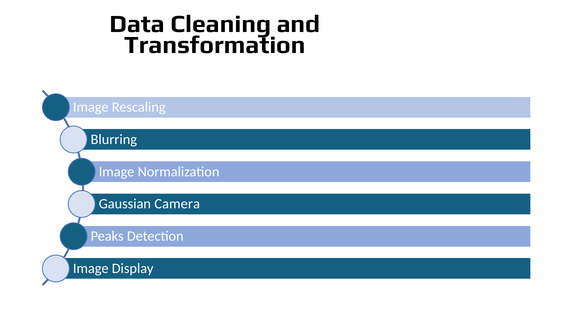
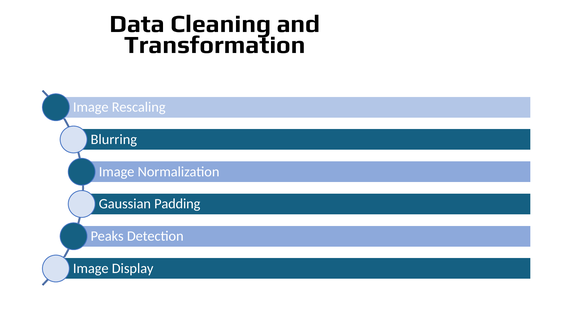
Camera: Camera -> Padding (177, 204)
